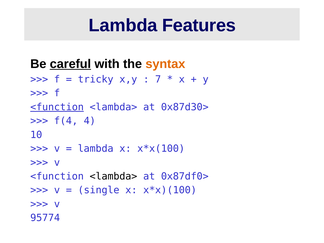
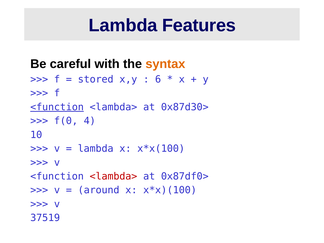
careful underline: present -> none (70, 64)
tricky: tricky -> stored (96, 79)
7: 7 -> 6 (158, 79)
f(4: f(4 -> f(0 (66, 121)
<lambda> colour: black -> red (113, 176)
single: single -> around (99, 190)
95774: 95774 -> 37519 (45, 218)
